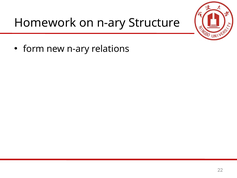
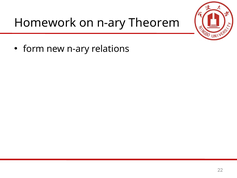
Structure: Structure -> Theorem (154, 23)
